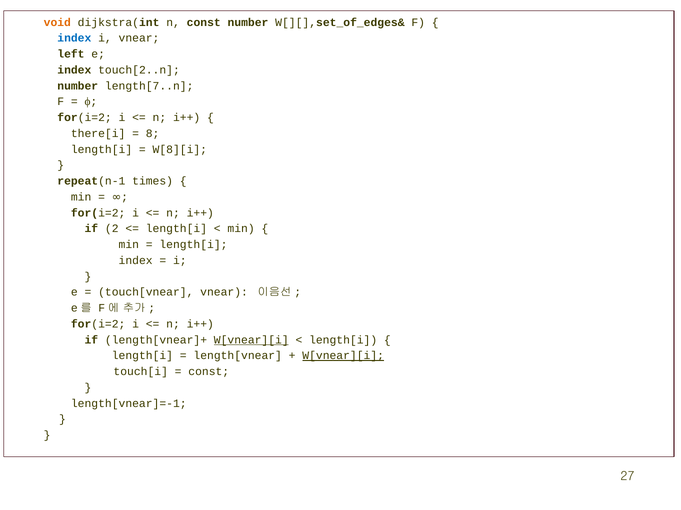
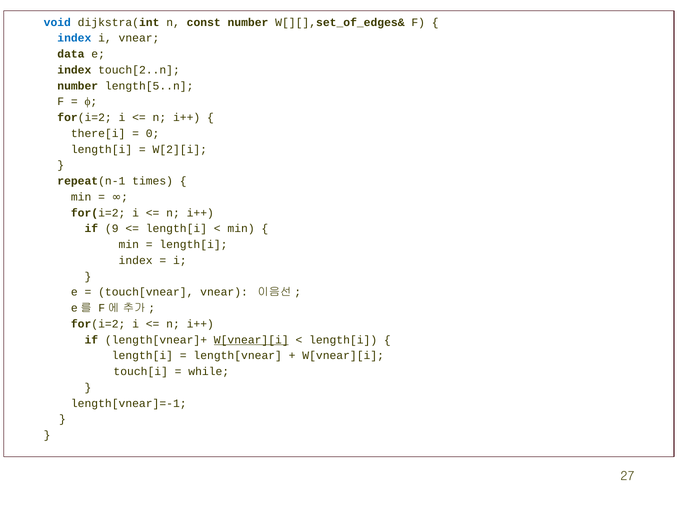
void colour: orange -> blue (57, 22)
left: left -> data (71, 54)
length[7..n: length[7..n -> length[5..n (149, 86)
8: 8 -> 0 (153, 134)
W[8][i: W[8][i -> W[2][i (180, 150)
2: 2 -> 9 (112, 229)
W[vnear][i underline: present -> none (343, 356)
const: const -> while (209, 372)
